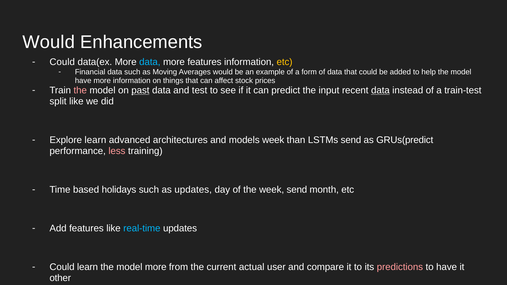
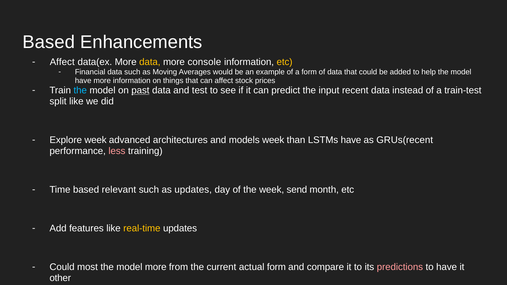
Would: Would -> Based (49, 42)
Could: Could -> Affect (62, 62)
data colour: light blue -> yellow (150, 62)
more features: features -> console (204, 62)
the colour: pink -> light blue (80, 90)
data underline: present -> none (380, 90)
Explore learn: learn -> week (96, 140)
LSTMs send: send -> have (351, 140)
GRUs(predict: GRUs(predict -> GRUs(recent (405, 140)
holidays: holidays -> relevant (119, 190)
real-time colour: light blue -> yellow (142, 228)
Could learn: learn -> most (87, 267)
actual user: user -> form (276, 267)
